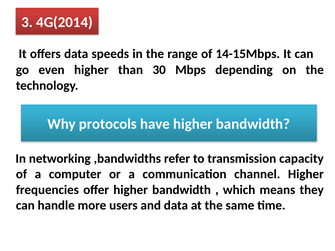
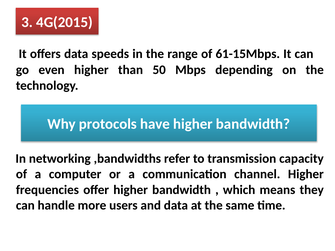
4G(2014: 4G(2014 -> 4G(2015 (64, 22)
14-15Mbps: 14-15Mbps -> 61-15Mbps (248, 54)
30: 30 -> 50 (159, 70)
